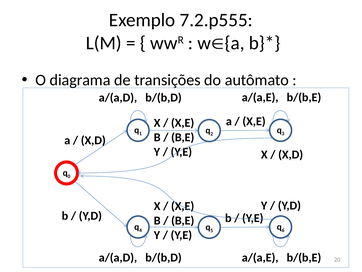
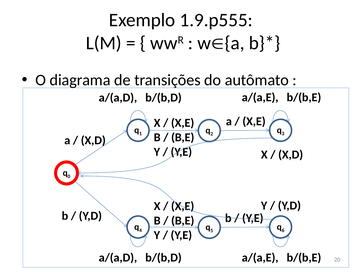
7.2.p555: 7.2.p555 -> 1.9.p555 (216, 20)
